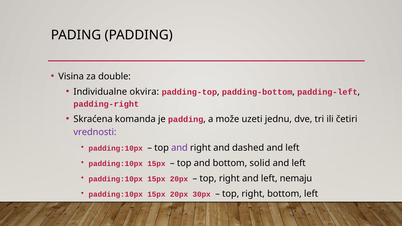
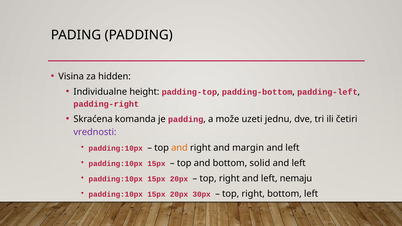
double: double -> hidden (114, 76)
okvira: okvira -> height (144, 92)
and colour: purple -> orange (179, 148)
dashed: dashed -> margin (248, 148)
